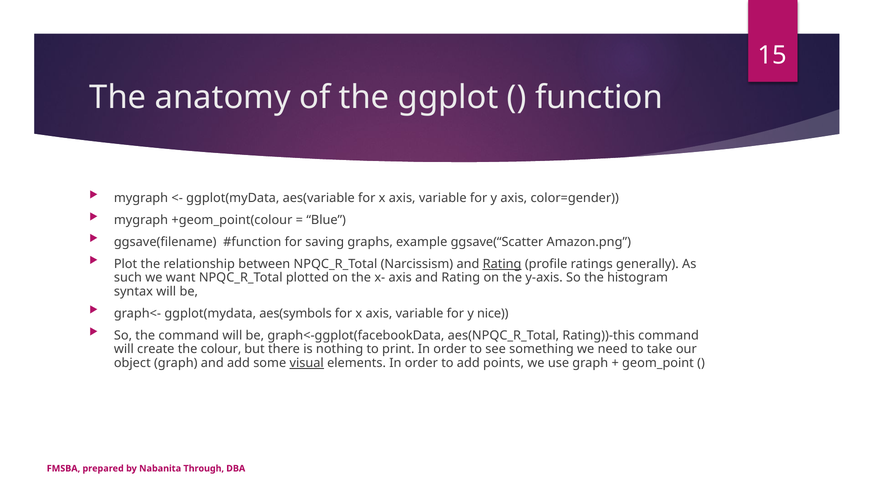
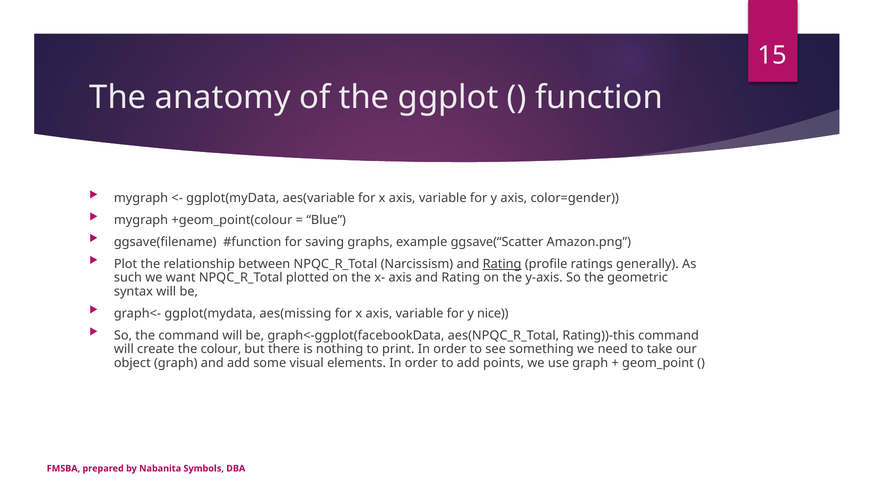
histogram: histogram -> geometric (638, 278)
aes(symbols: aes(symbols -> aes(missing (295, 314)
visual underline: present -> none (307, 363)
Through: Through -> Symbols (204, 469)
